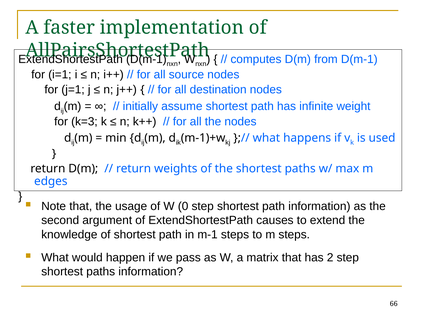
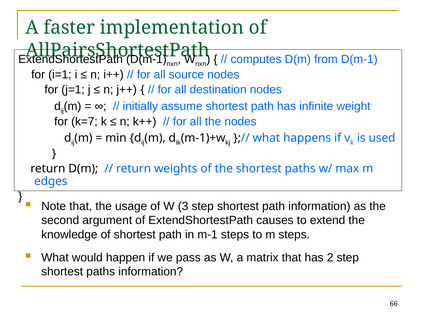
k=3: k=3 -> k=7 (84, 121)
0: 0 -> 3 (183, 206)
